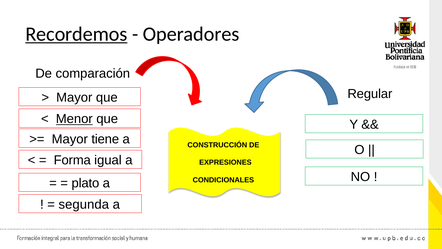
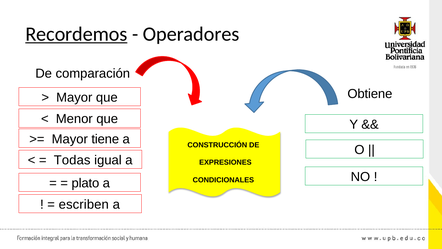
Regular: Regular -> Obtiene (370, 94)
Menor underline: present -> none (74, 119)
Forma: Forma -> Todas (72, 160)
segunda: segunda -> escriben (84, 204)
